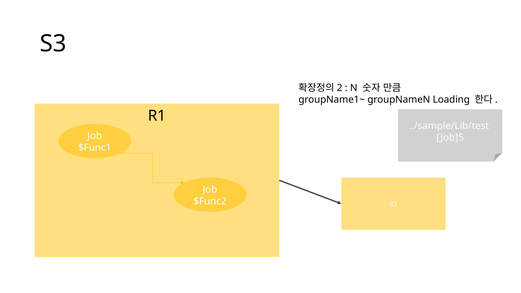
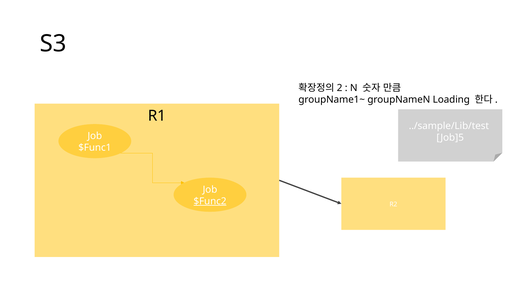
$Func2 underline: none -> present (210, 201)
